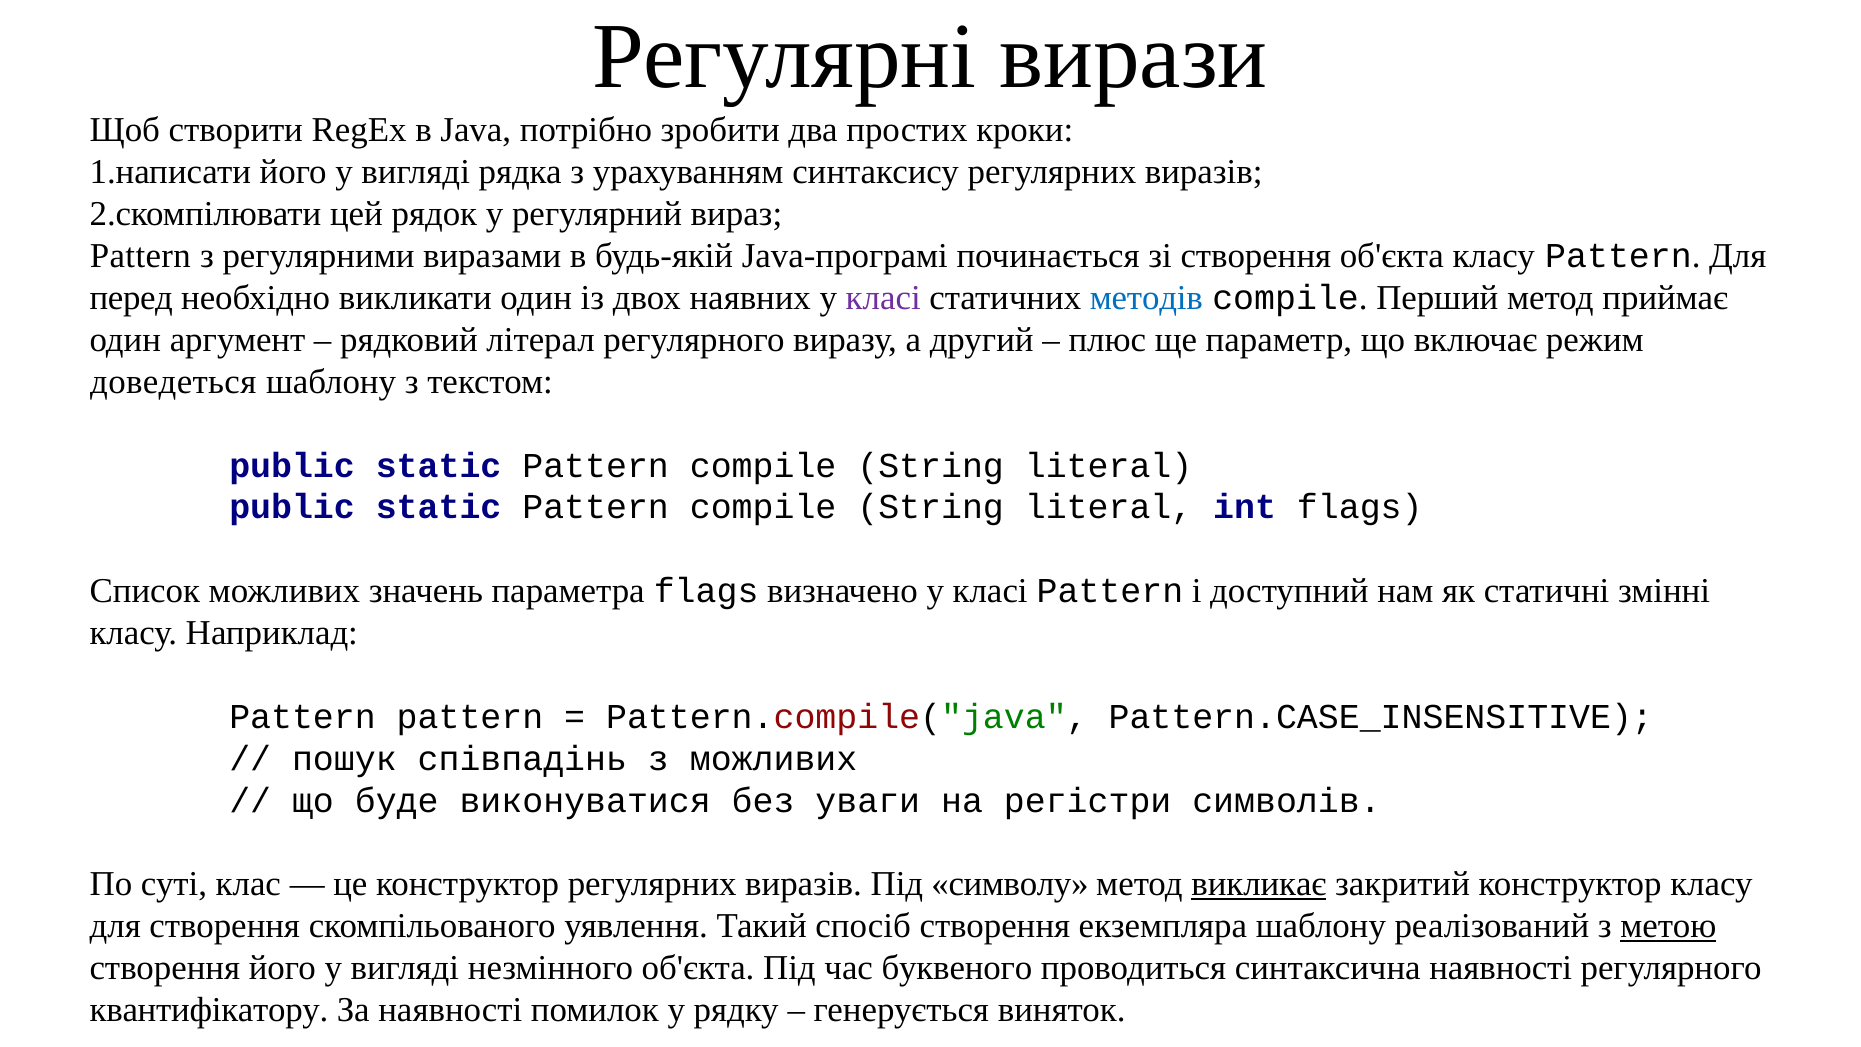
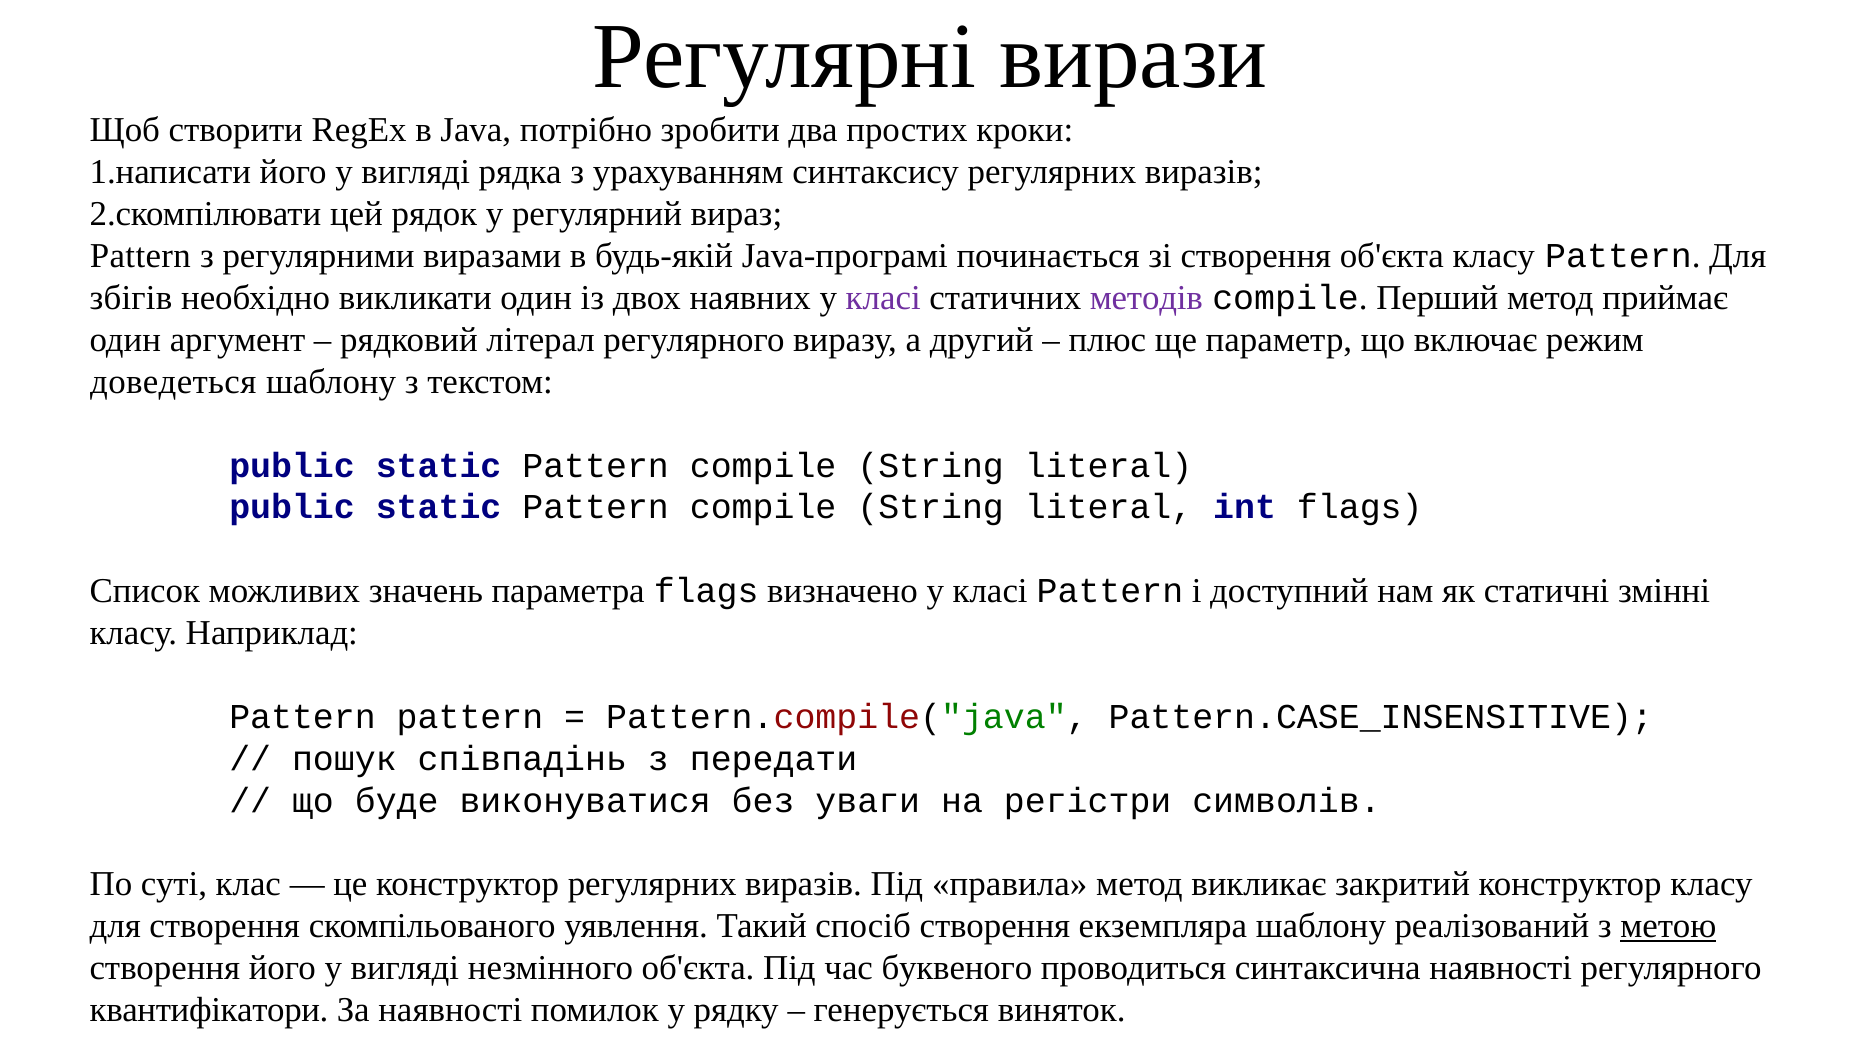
перед: перед -> збігів (131, 298)
методів colour: blue -> purple (1146, 298)
з можливих: можливих -> передати (774, 759)
символу: символу -> правила (1010, 884)
викликає underline: present -> none (1259, 884)
квантифікатору: квантифікатору -> квантифікатори (209, 1010)
